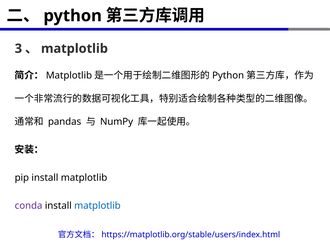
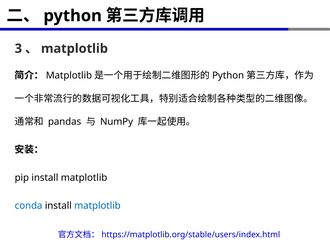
conda colour: purple -> blue (29, 205)
